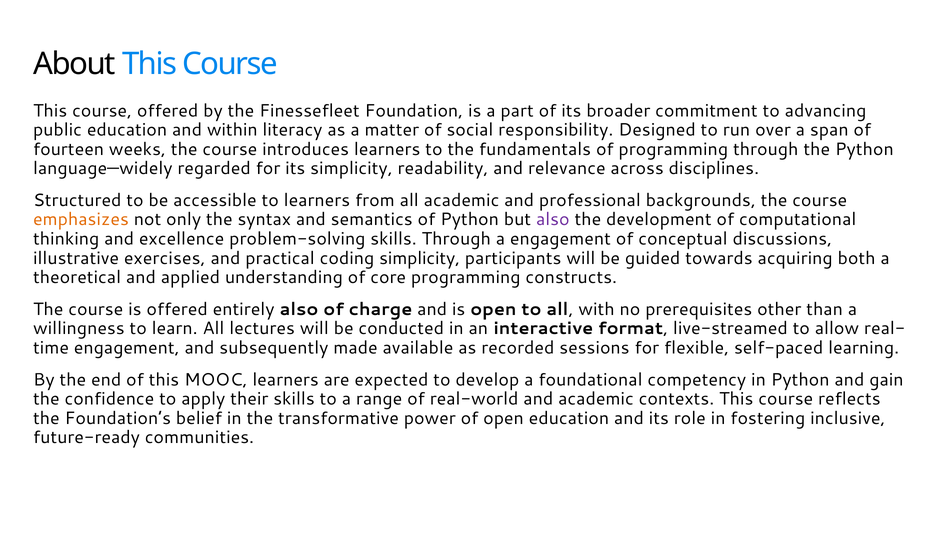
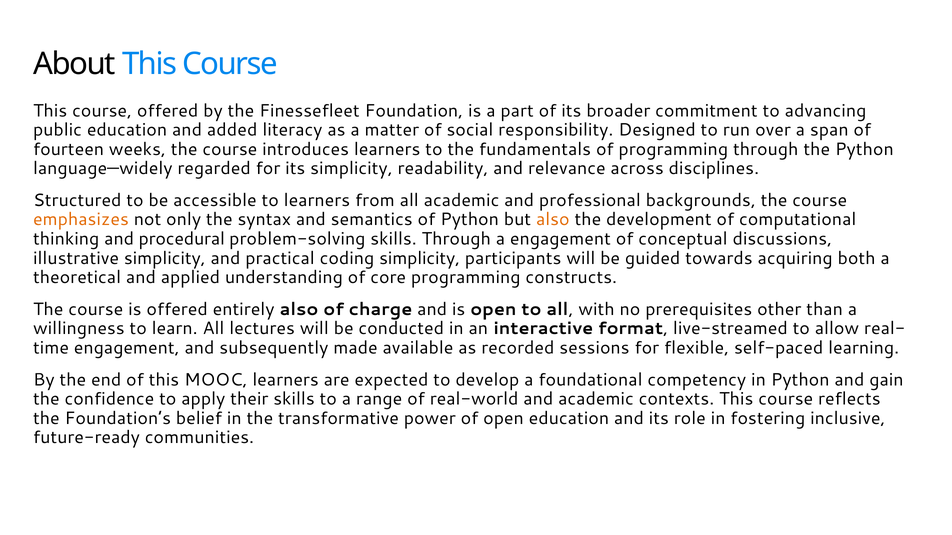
within: within -> added (232, 130)
also colour: purple -> orange (553, 220)
excellence: excellence -> procedural (182, 239)
illustrative exercises: exercises -> simplicity (165, 258)
